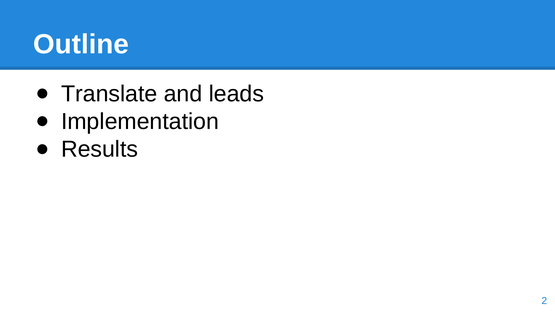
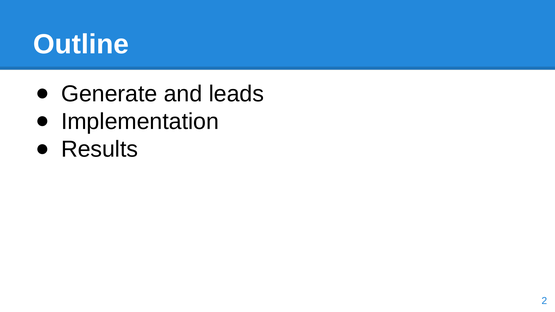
Translate: Translate -> Generate (109, 94)
